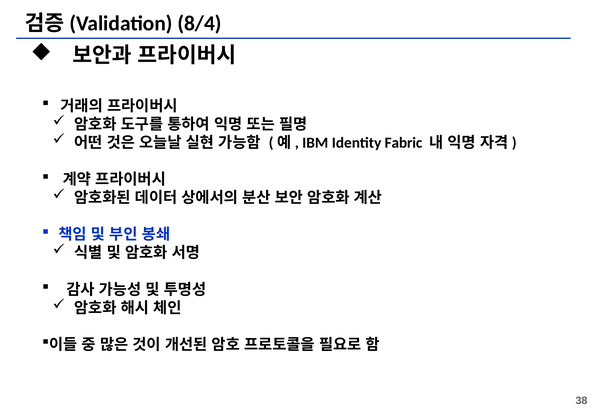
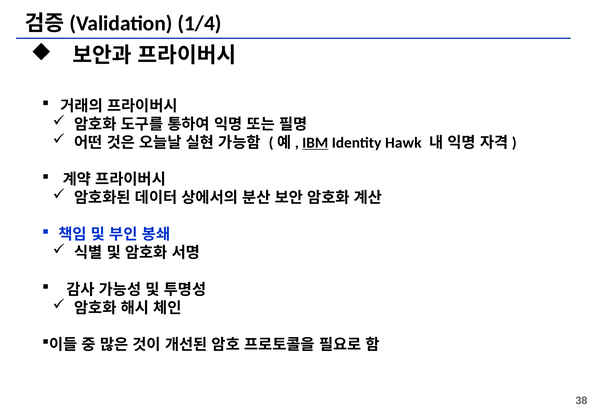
8/4: 8/4 -> 1/4 (200, 24)
IBM underline: none -> present (315, 143)
Fabric: Fabric -> Hawk (403, 143)
